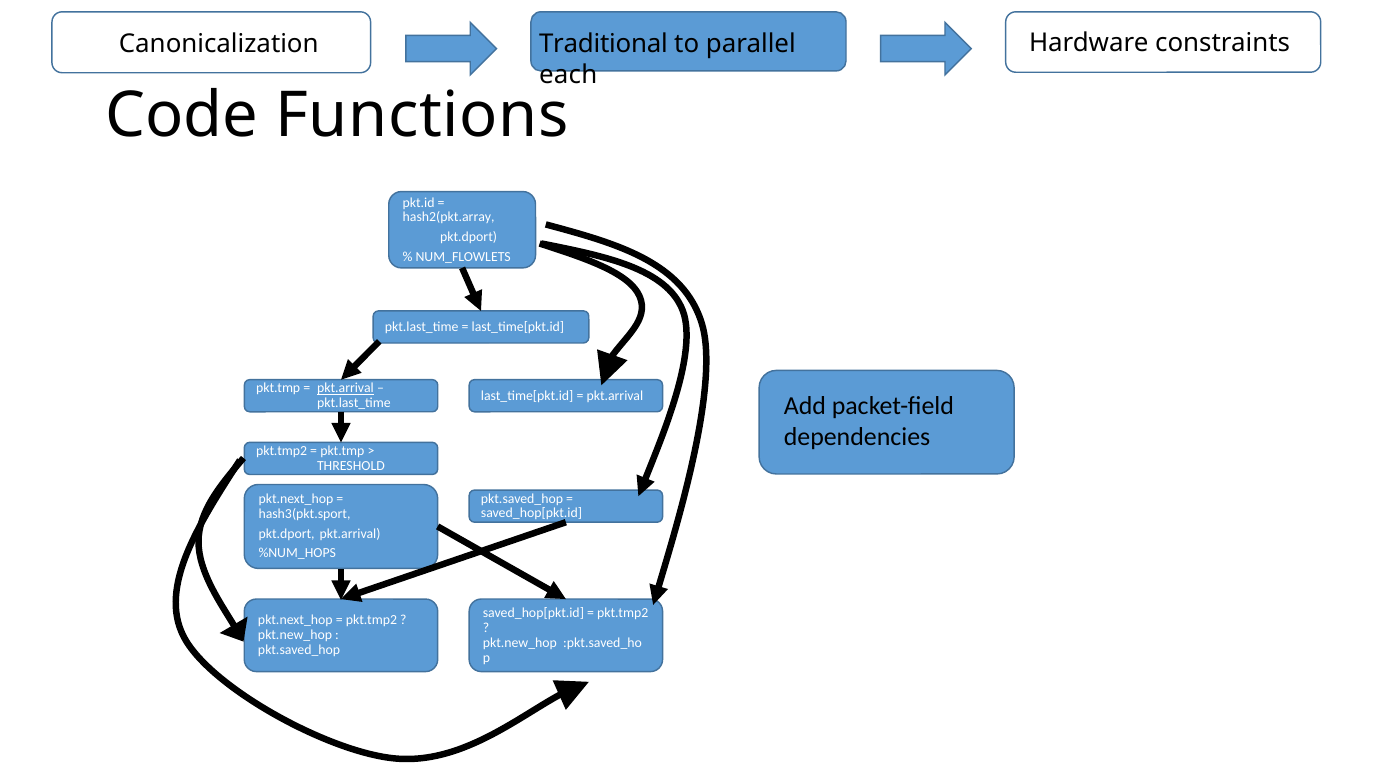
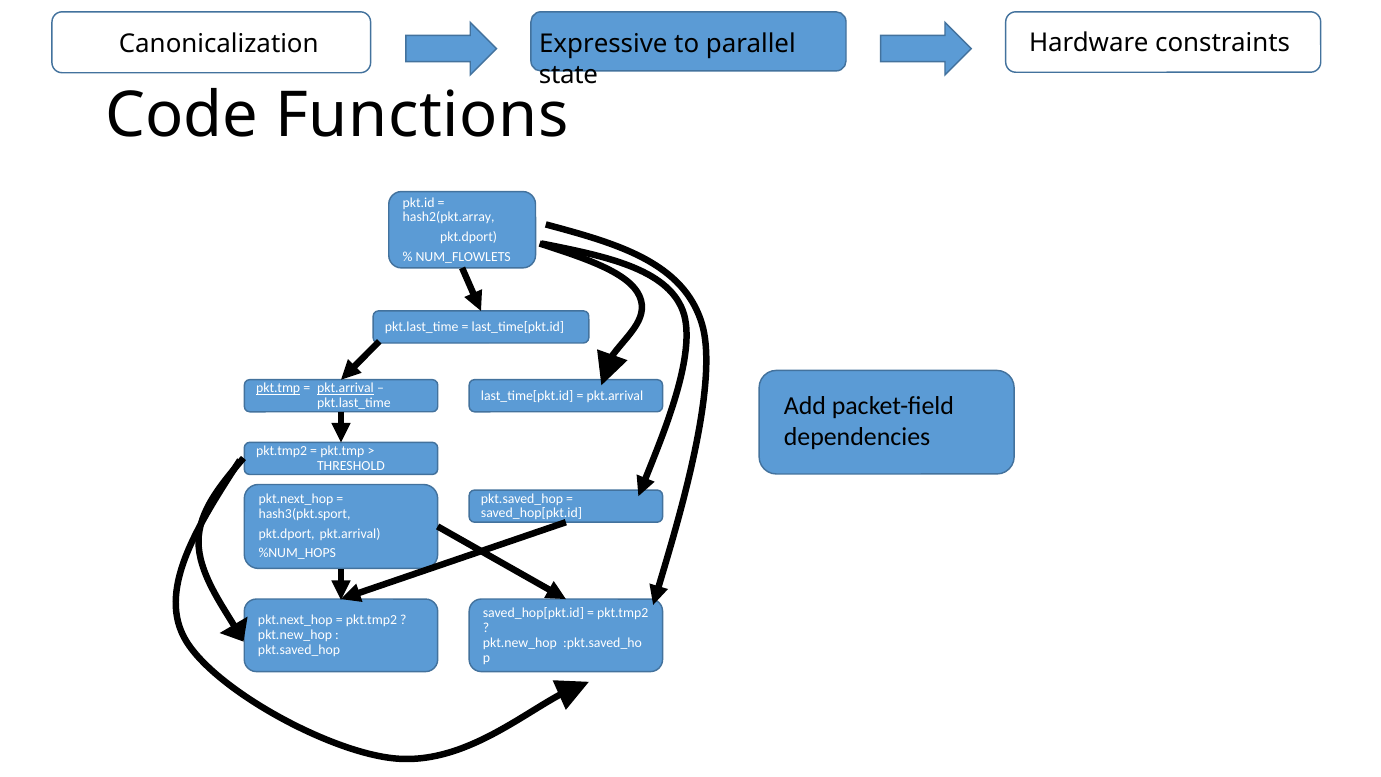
Traditional: Traditional -> Expressive (603, 44)
each: each -> state (569, 75)
pkt.tmp underline: none -> present (278, 388)
